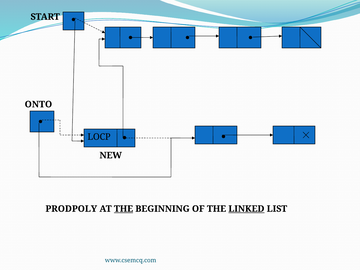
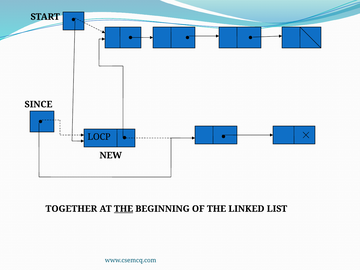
ONTO: ONTO -> SINCE (38, 104)
PRODPOLY: PRODPOLY -> TOGETHER (71, 209)
LINKED underline: present -> none (246, 209)
